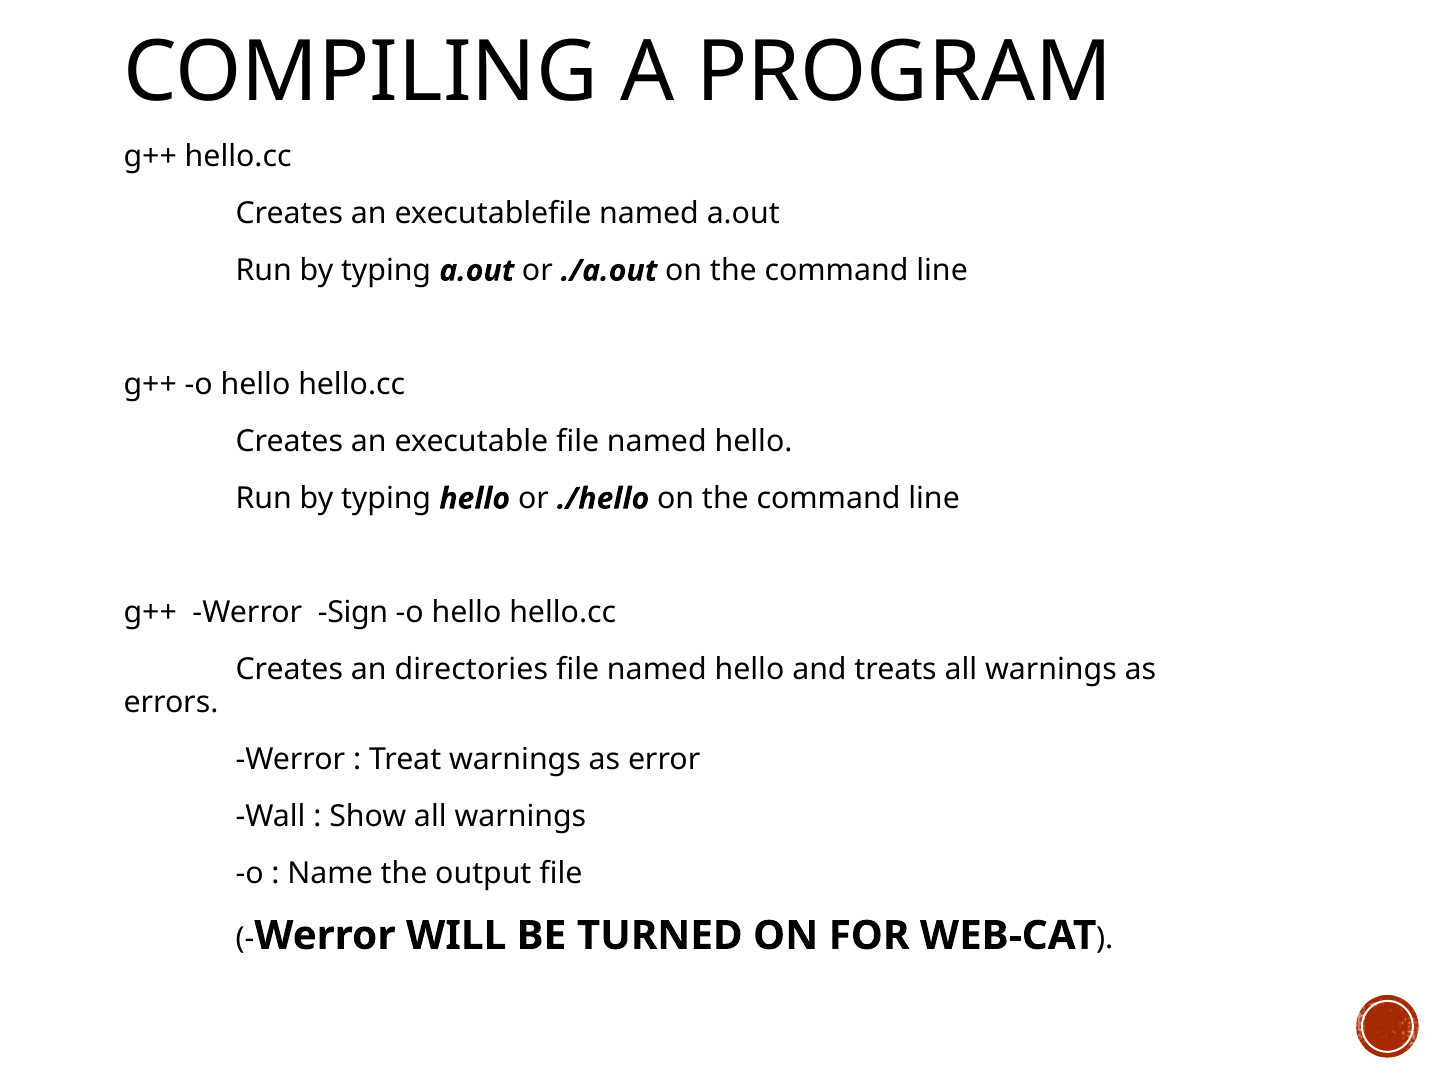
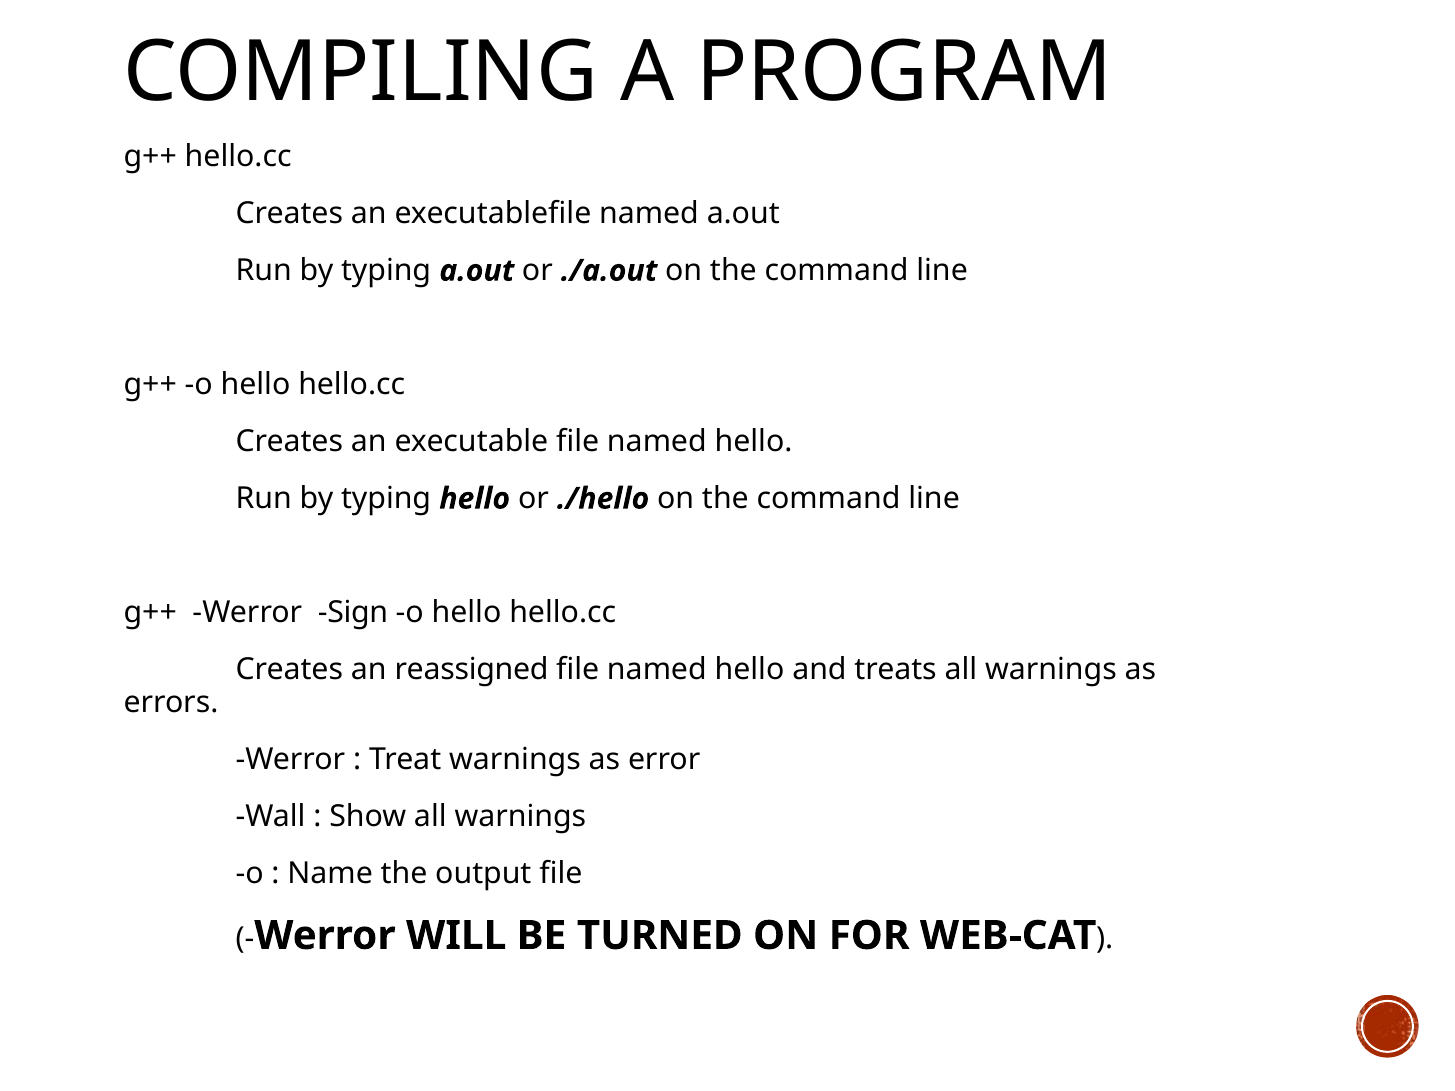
directories: directories -> reassigned (472, 670)
